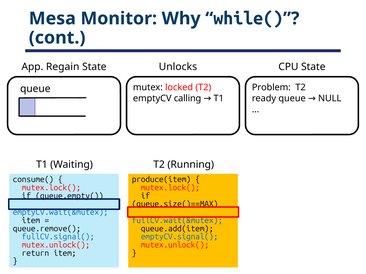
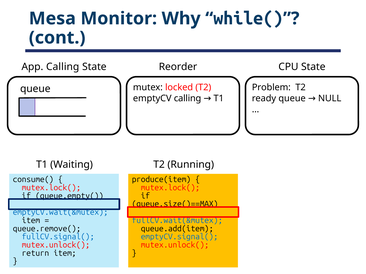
App Regain: Regain -> Calling (63, 67)
Unlocks: Unlocks -> Reorder (178, 67)
